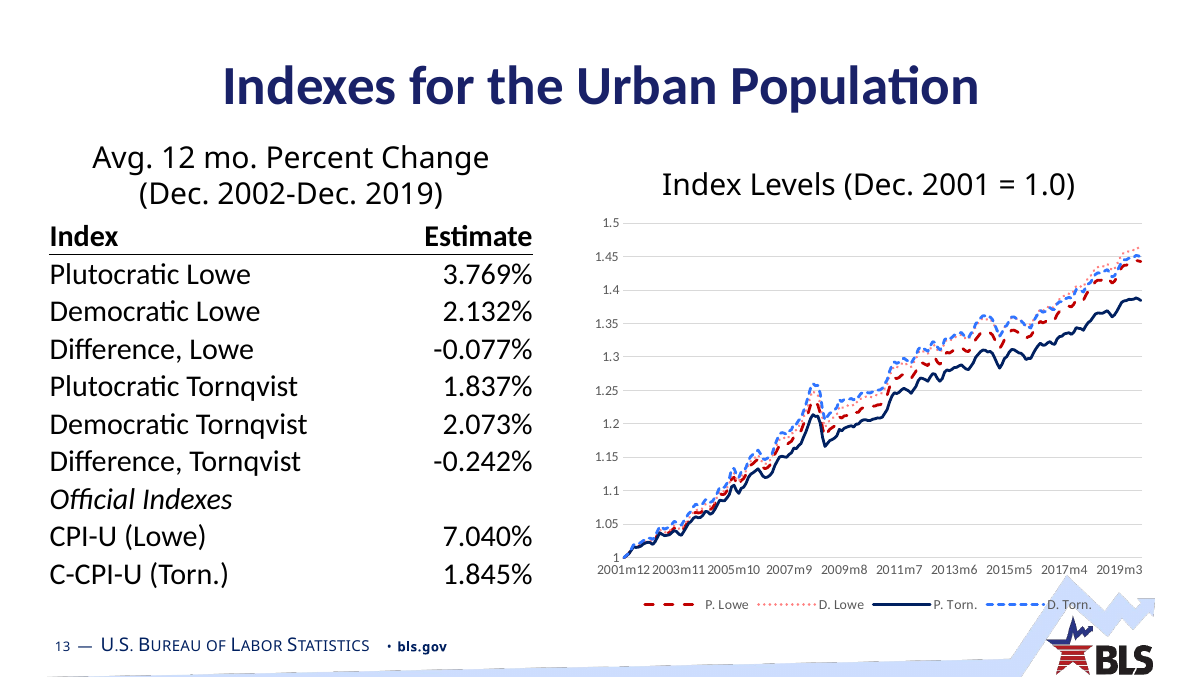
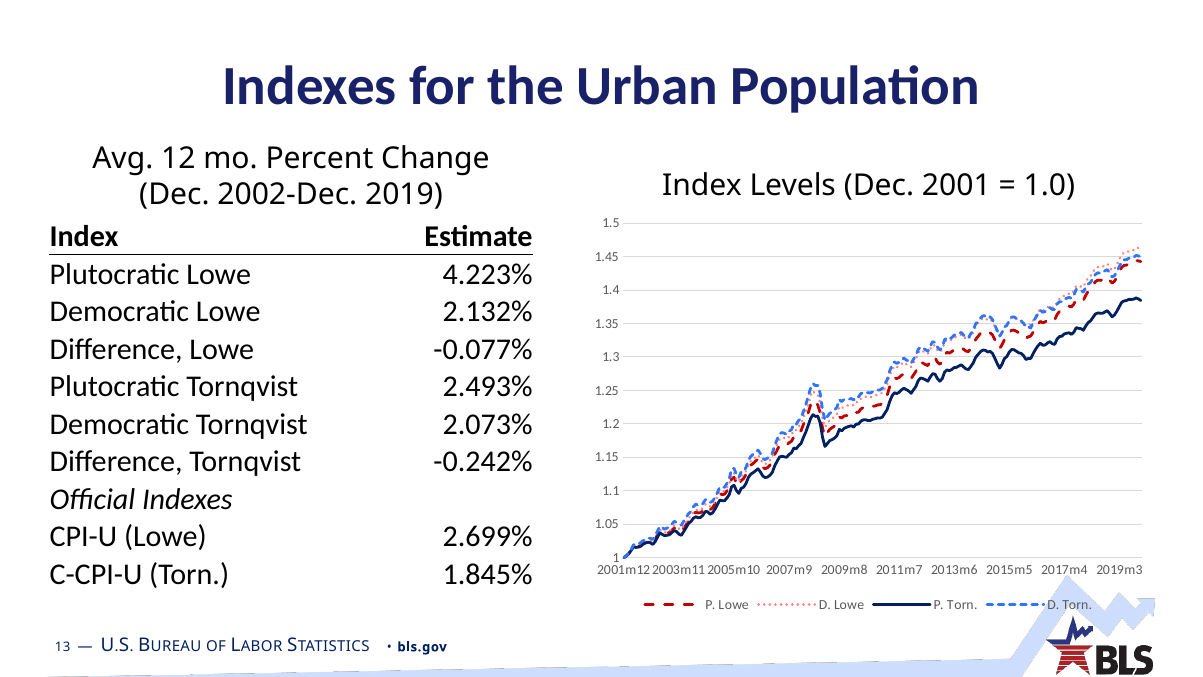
3.769%: 3.769% -> 4.223% (488, 274)
1.837%: 1.837% -> 2.493% (488, 387)
7.040%: 7.040% -> 2.699% (488, 536)
